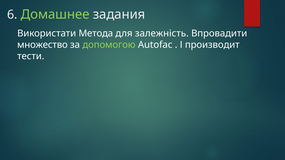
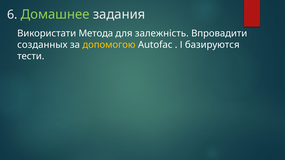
множество: множество -> созданных (42, 45)
допомогою colour: light green -> yellow (109, 45)
производит: производит -> базируются (212, 45)
